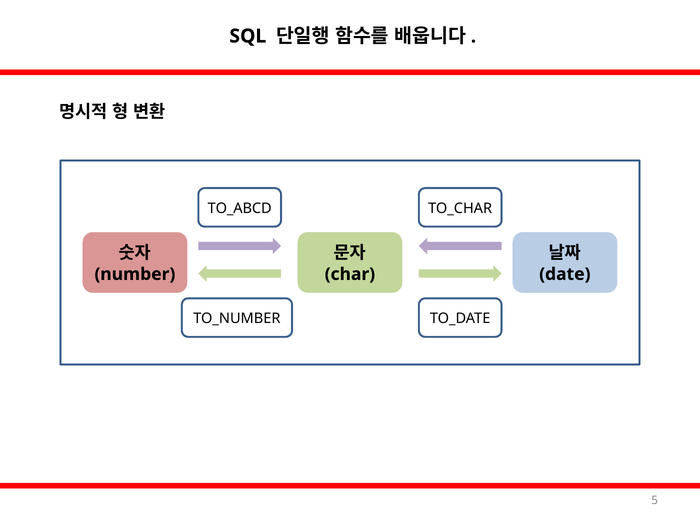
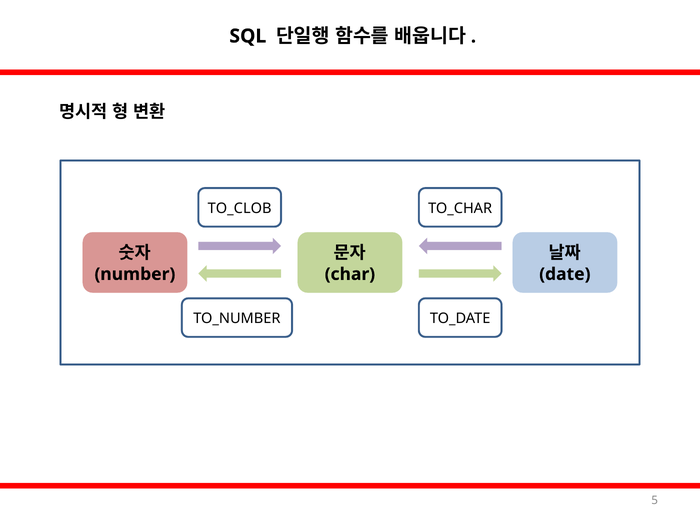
TO_ABCD: TO_ABCD -> TO_CLOB (240, 208)
